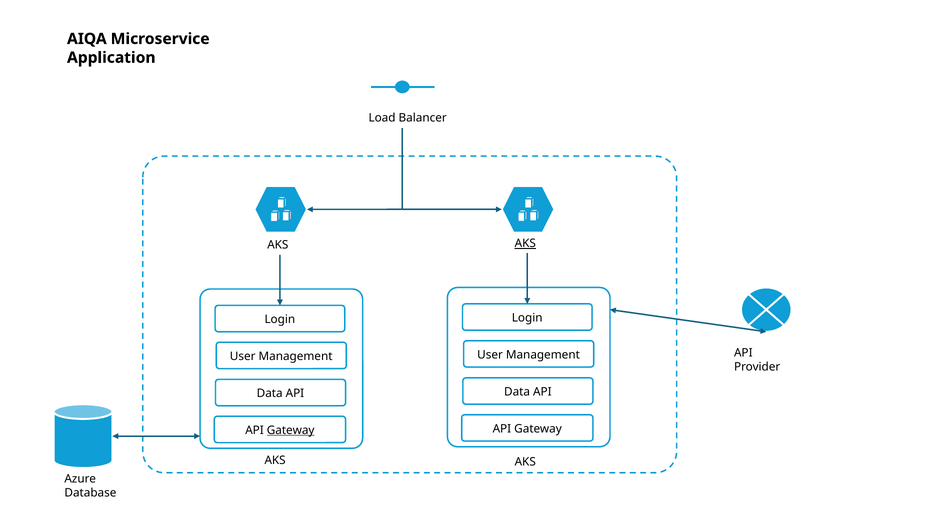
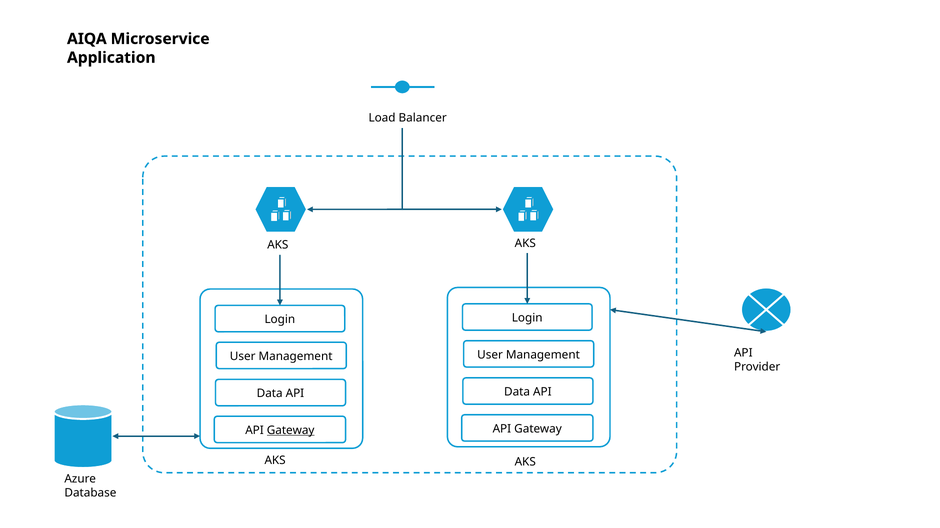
AKS underline: present -> none (525, 244)
